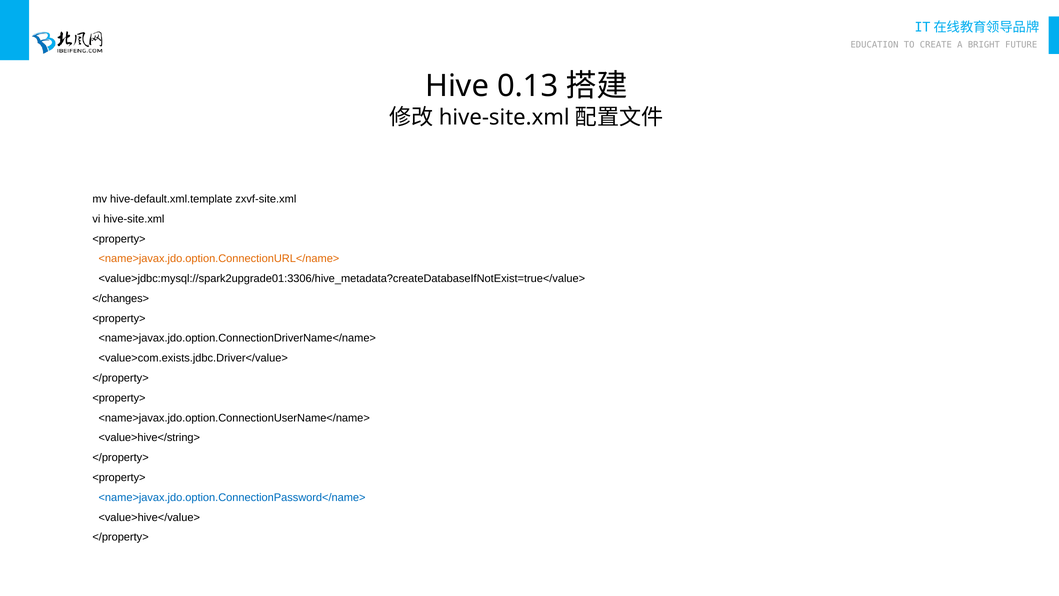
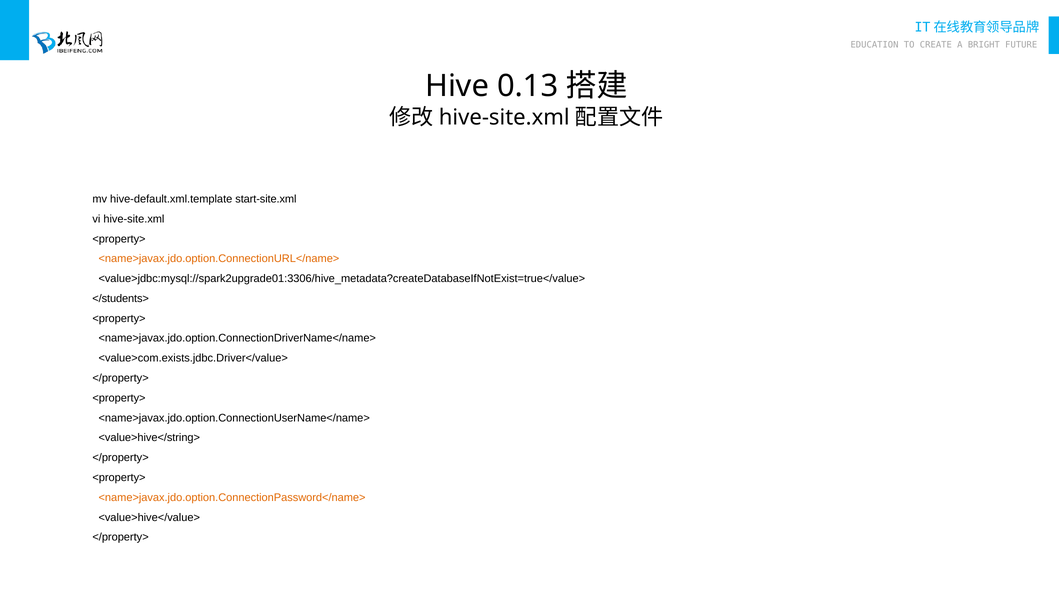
zxvf-site.xml: zxvf-site.xml -> start-site.xml (266, 199)
</changes>: </changes> -> </students> (121, 299)
<name>javax.jdo.option.ConnectionPassword</name> colour: blue -> orange (232, 497)
